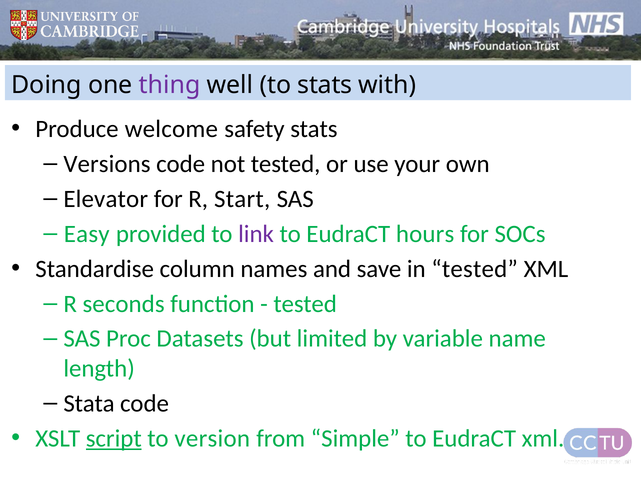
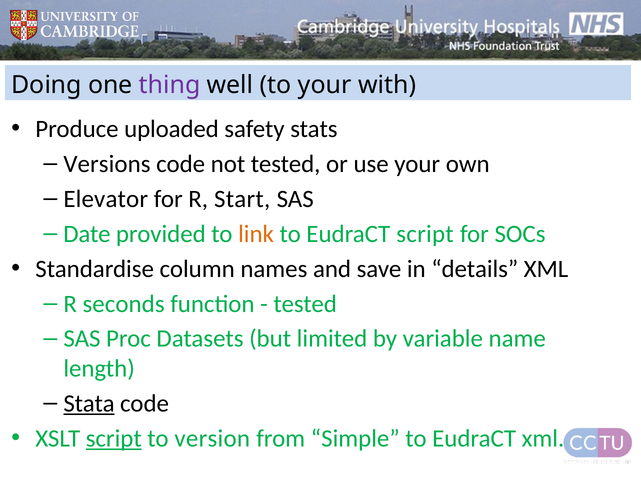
to stats: stats -> your (325, 85)
welcome: welcome -> uploaded (172, 129)
Easy: Easy -> Date (87, 234)
link colour: purple -> orange (256, 234)
EudraCT hours: hours -> script (425, 234)
in tested: tested -> details (475, 269)
Stata underline: none -> present (89, 403)
